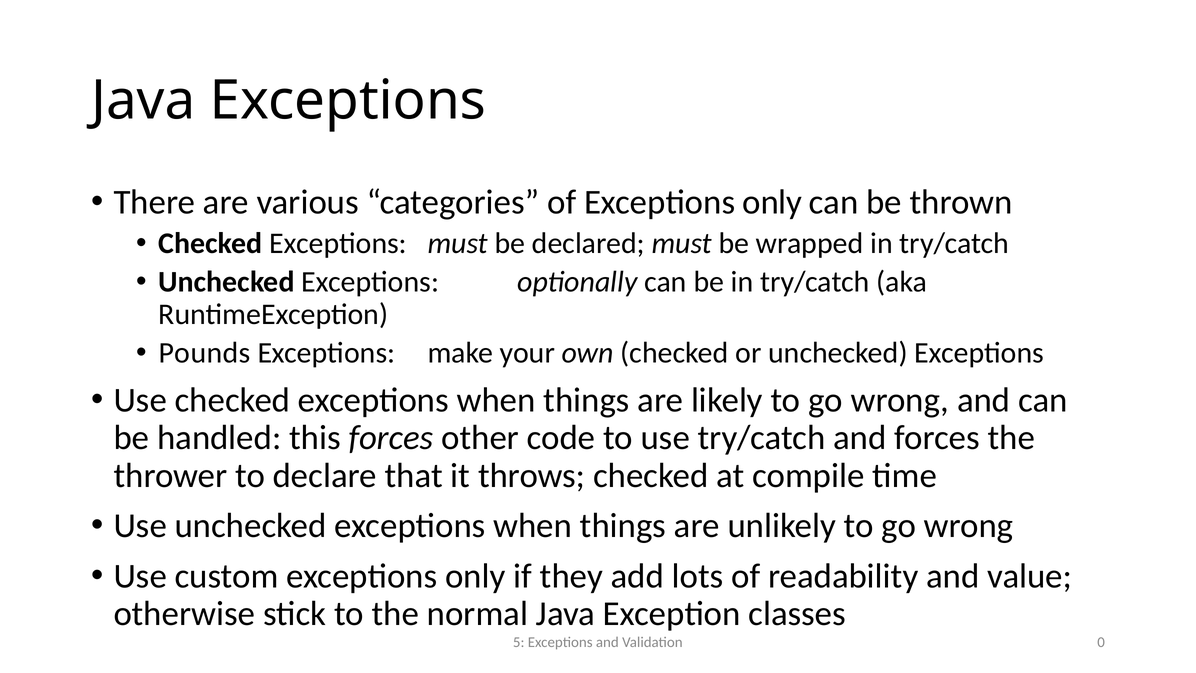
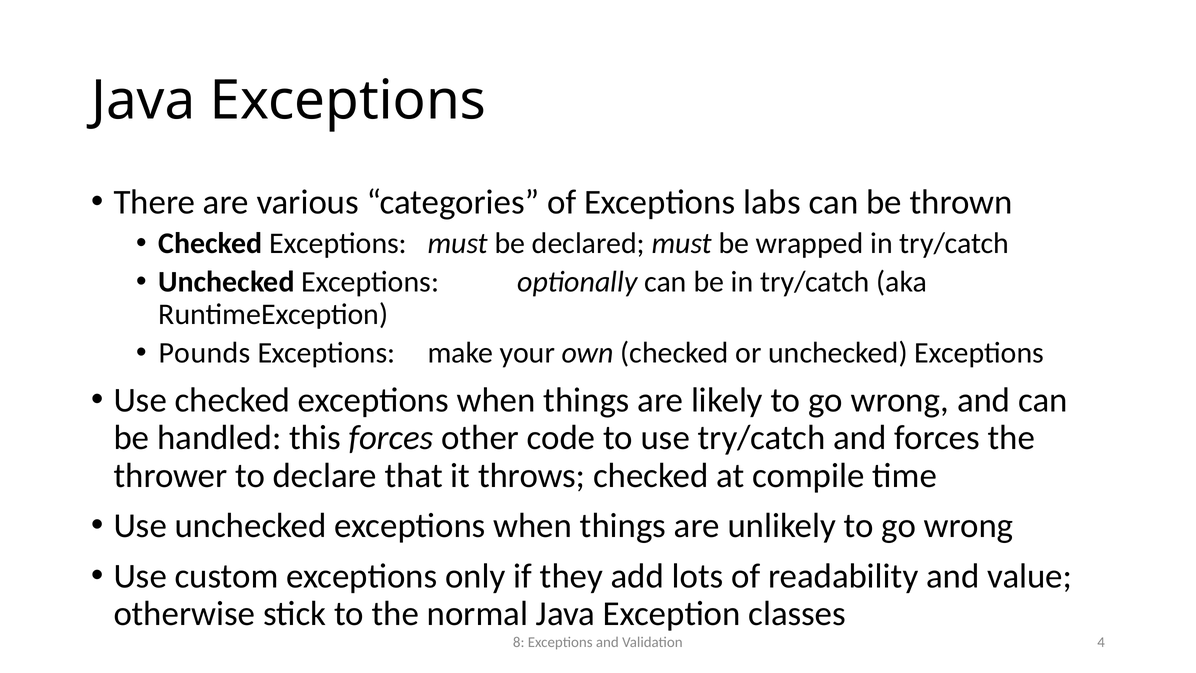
of Exceptions only: only -> labs (772, 202)
5: 5 -> 8 (519, 642)
0: 0 -> 4 (1101, 642)
